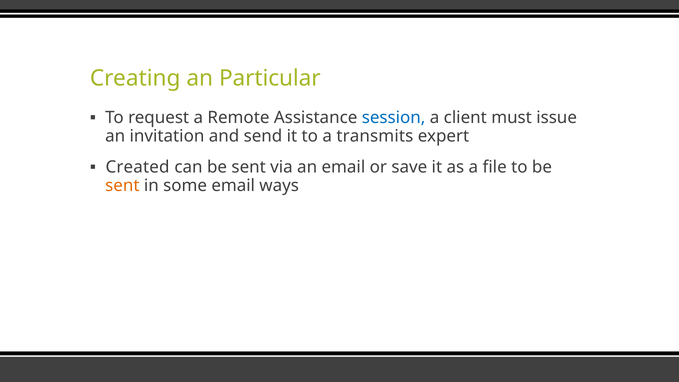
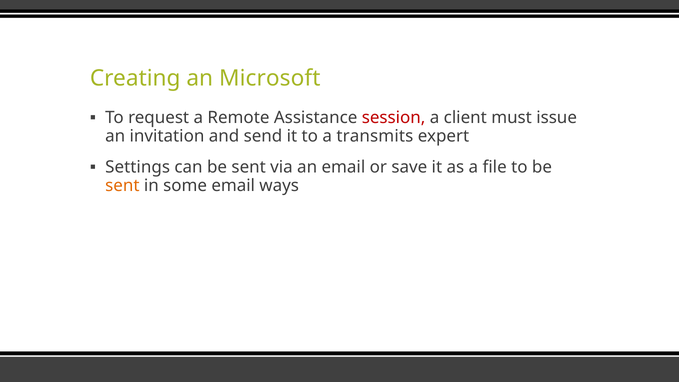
Particular: Particular -> Microsoft (270, 78)
session colour: blue -> red (394, 118)
Created: Created -> Settings (138, 167)
